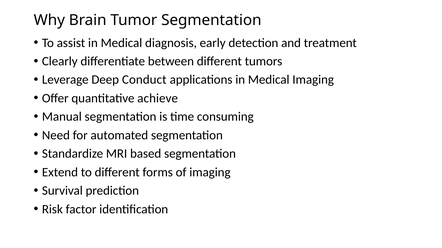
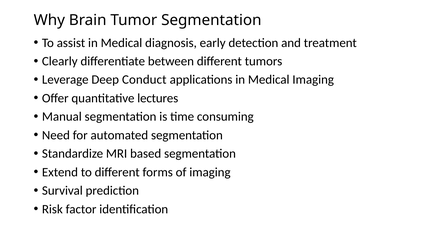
achieve: achieve -> lectures (158, 98)
